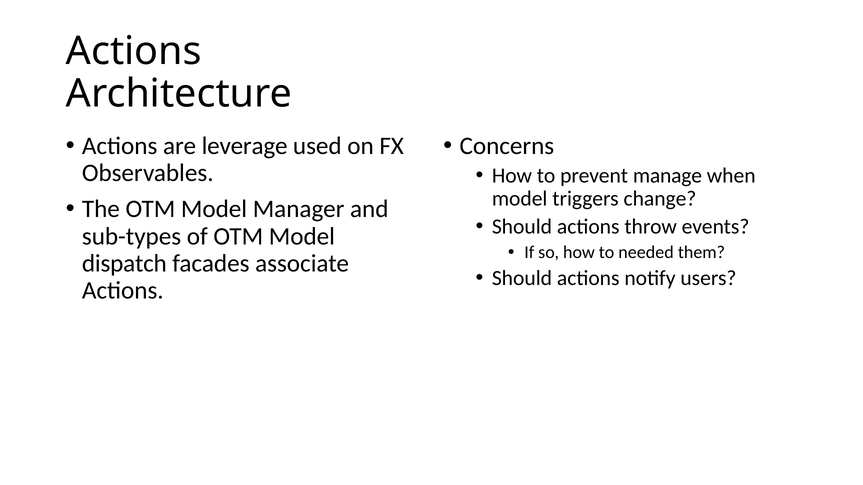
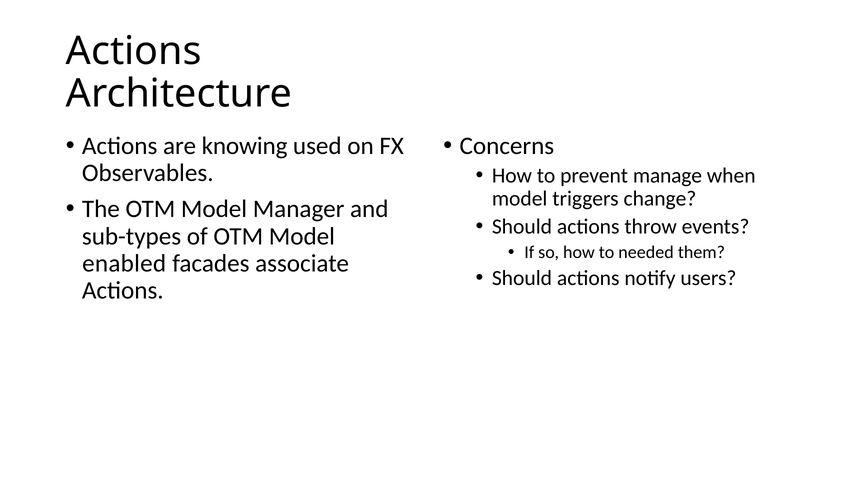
leverage: leverage -> knowing (245, 146)
dispatch: dispatch -> enabled (124, 264)
